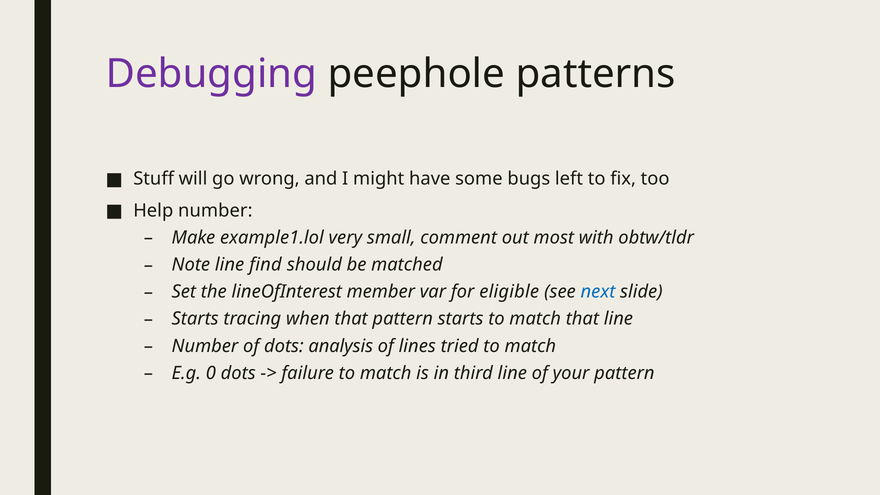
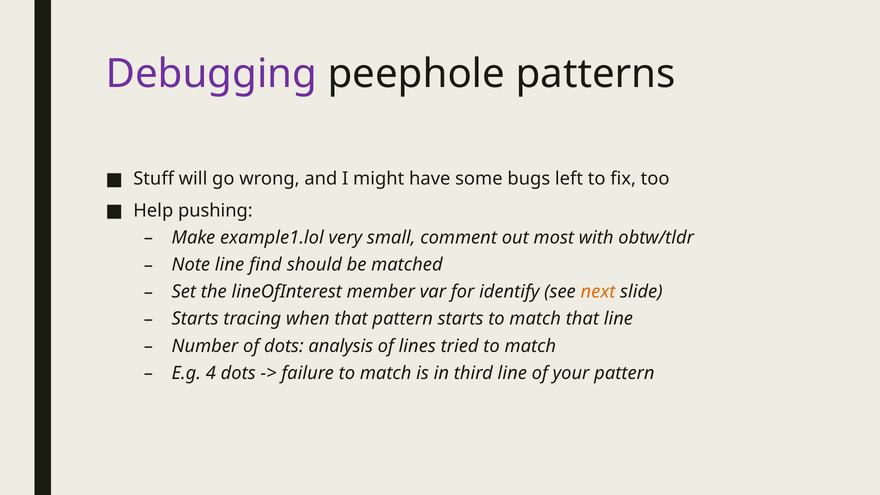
Help number: number -> pushing (215, 210)
eligible: eligible -> identify (509, 292)
next colour: blue -> orange (598, 292)
0: 0 -> 4 (211, 373)
